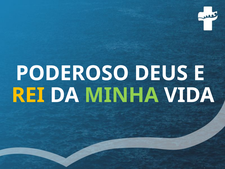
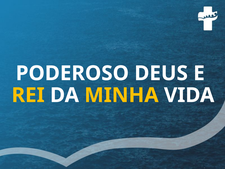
MINHA colour: light green -> yellow (121, 95)
